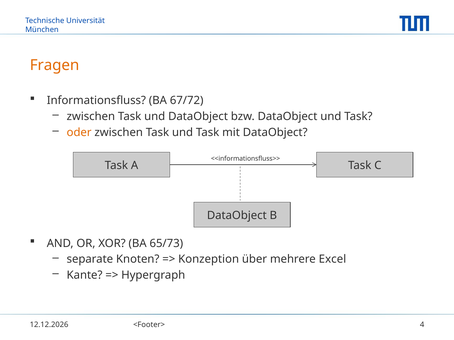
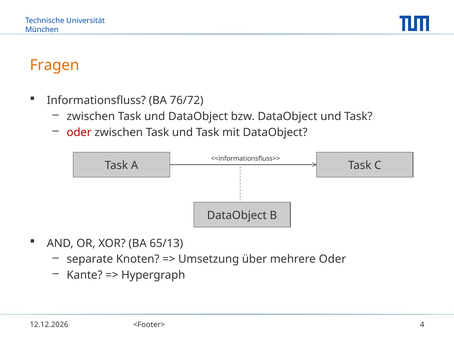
67/72: 67/72 -> 76/72 (187, 101)
oder colour: orange -> red (79, 132)
65/73: 65/73 -> 65/13 (166, 244)
Konzeption: Konzeption -> Umsetzung (209, 260)
mehrere Excel: Excel -> Oder (332, 260)
